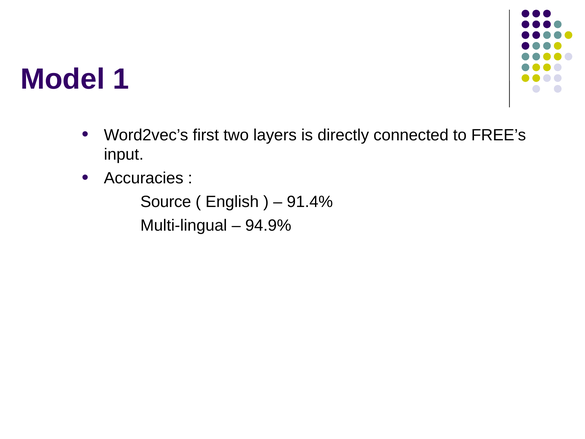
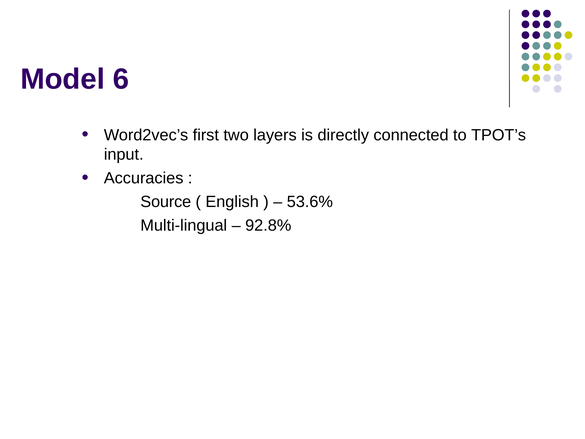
1: 1 -> 6 (121, 79)
FREE’s: FREE’s -> TPOT’s (499, 135)
91.4%: 91.4% -> 53.6% (310, 202)
94.9%: 94.9% -> 92.8% (268, 225)
